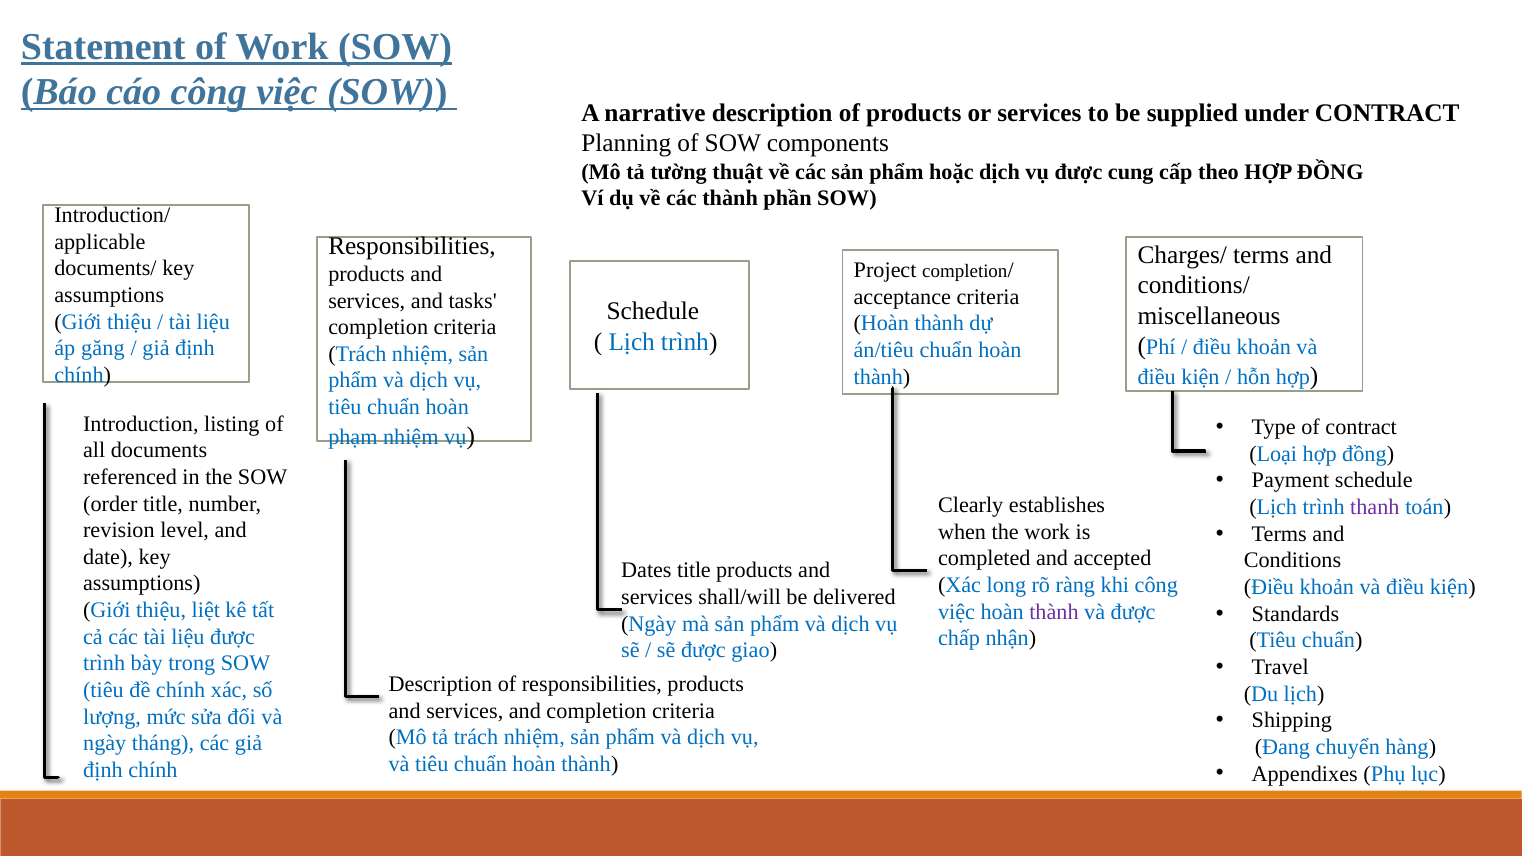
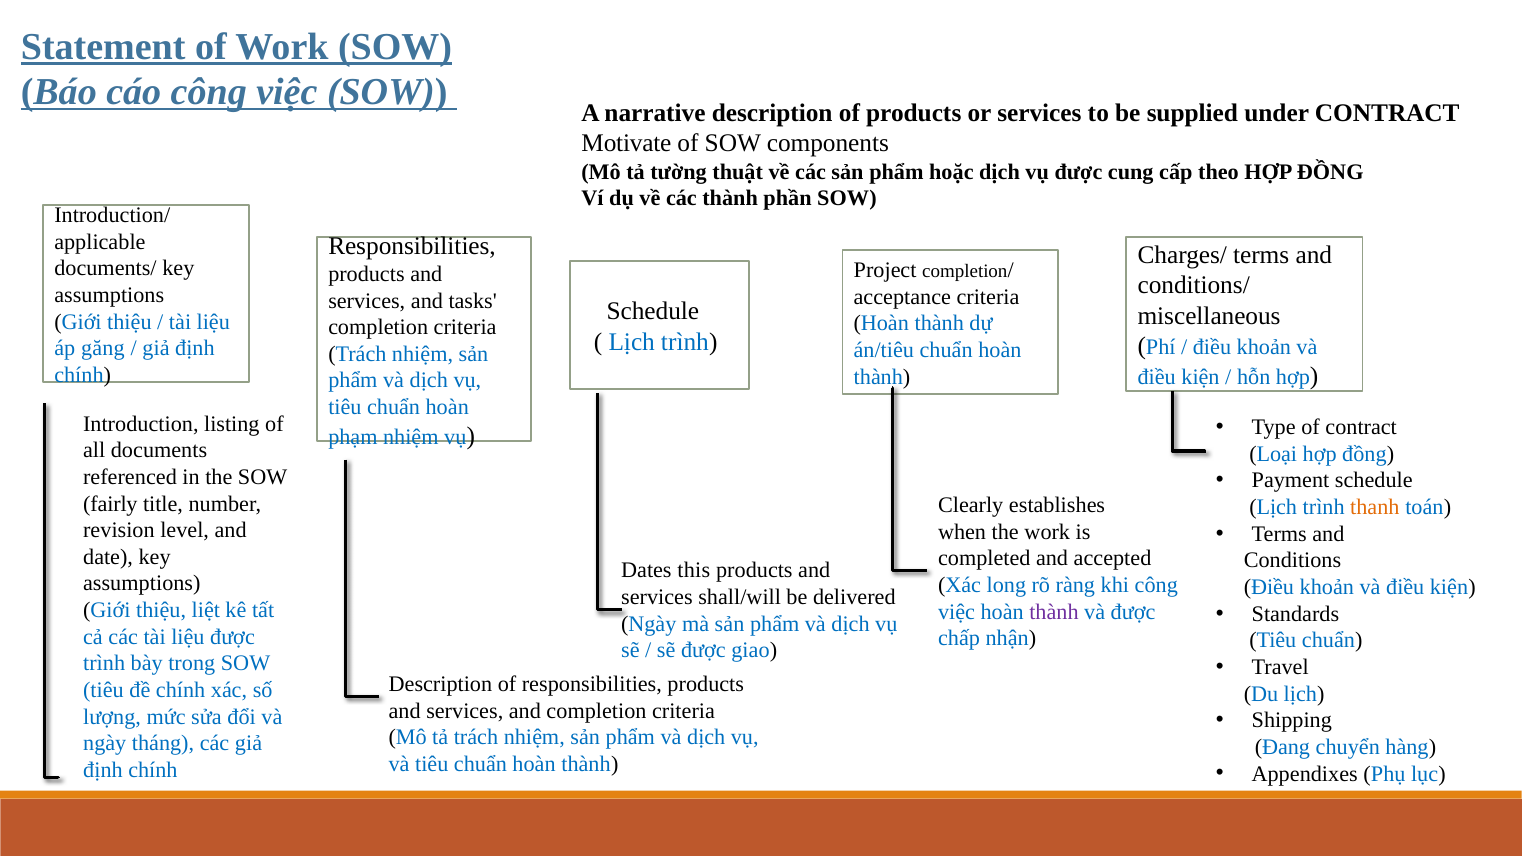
Planning: Planning -> Motivate (626, 143)
order: order -> fairly (110, 504)
thanh colour: purple -> orange (1375, 507)
title: title -> this (694, 571)
